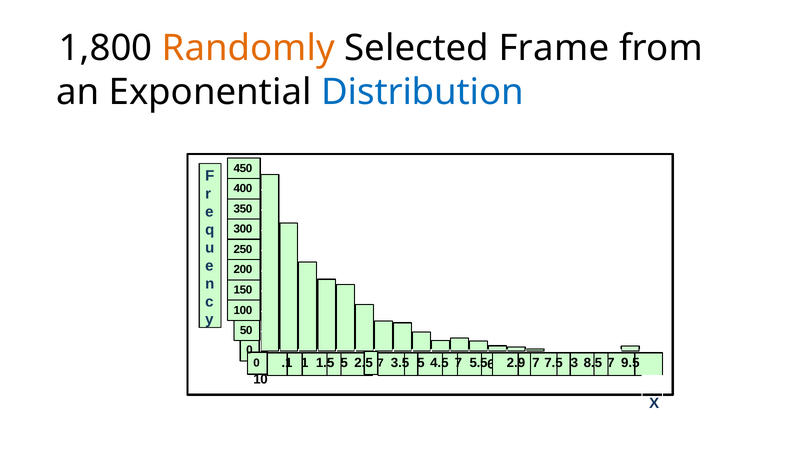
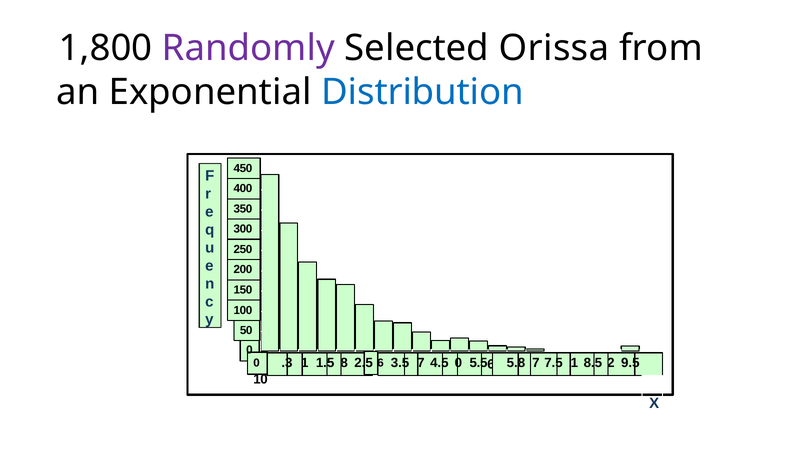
Randomly colour: orange -> purple (248, 48)
Frame: Frame -> Orissa (554, 48)
.1: .1 -> .3 (287, 363)
1.5 5: 5 -> 8 (344, 363)
2.5 7: 7 -> 6 (380, 363)
3.5 5: 5 -> 7 (421, 363)
4.5 7: 7 -> 0 (458, 363)
2.9: 2.9 -> 5.8 (516, 363)
7.5 3: 3 -> 1 (574, 363)
8.5 7: 7 -> 2 (611, 363)
